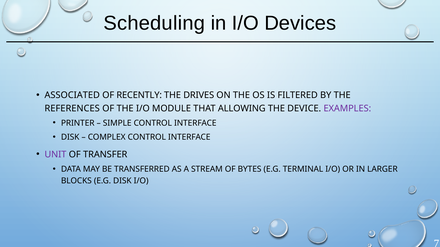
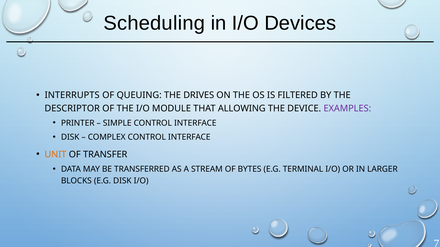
ASSOCIATED: ASSOCIATED -> INTERRUPTS (72, 95)
RECENTLY: RECENTLY -> QUEUING (139, 95)
REFERENCES: REFERENCES -> DESCRIPTOR (72, 109)
UNIT colour: purple -> orange (55, 155)
